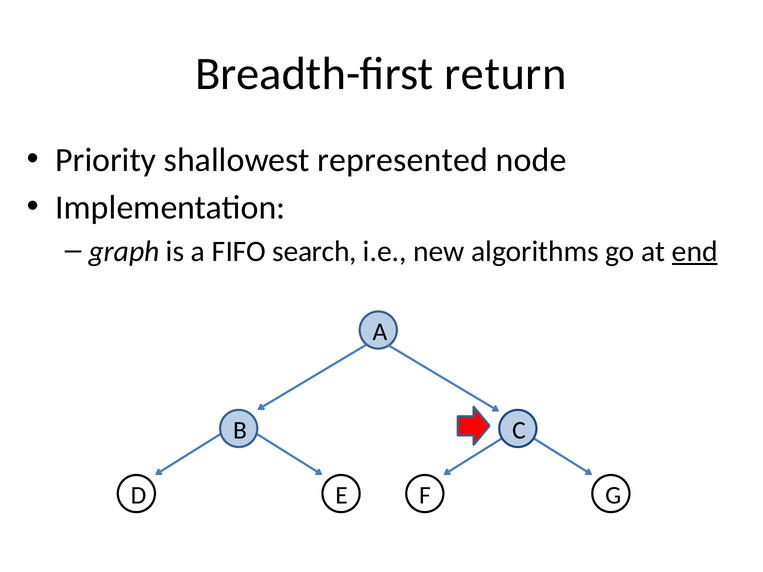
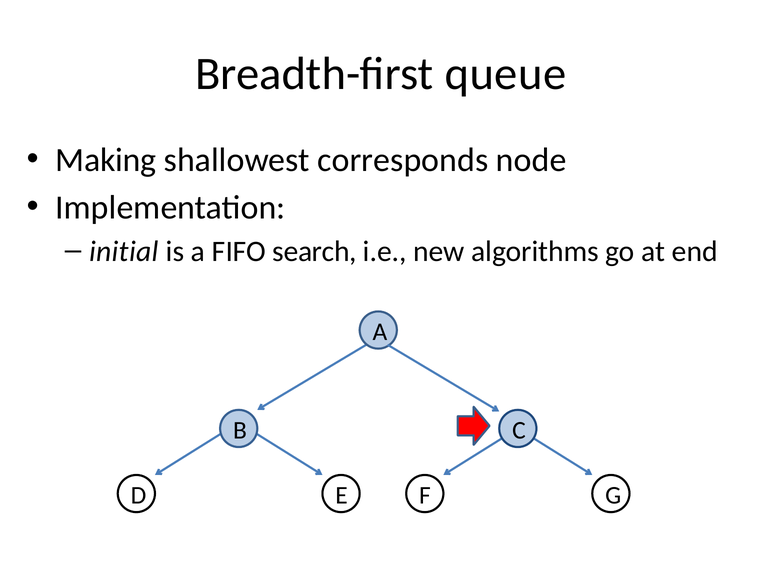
return: return -> queue (505, 74)
Priority: Priority -> Making (106, 160)
represented: represented -> corresponds (403, 160)
graph: graph -> initial (124, 251)
end underline: present -> none (695, 251)
